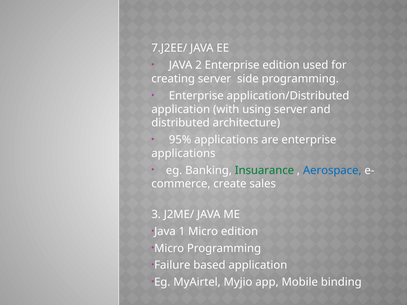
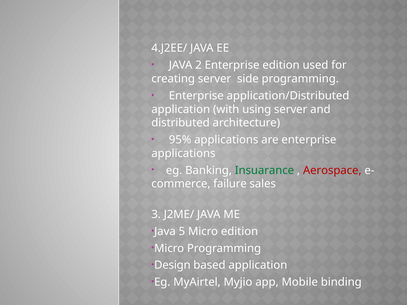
7.J2EE/: 7.J2EE/ -> 4.J2EE/ (169, 48)
Aerospace colour: blue -> red (332, 170)
create: create -> failure (230, 184)
1: 1 -> 5 (182, 232)
Failure: Failure -> Design (172, 265)
